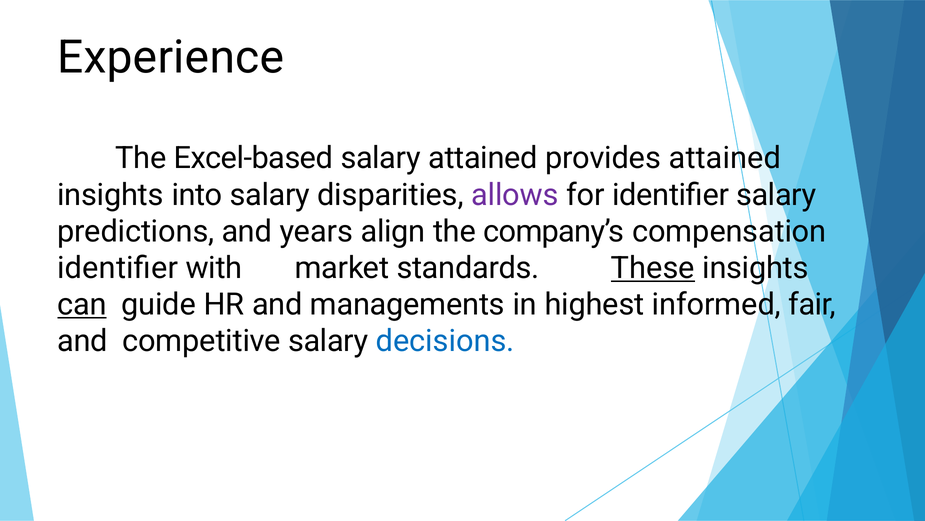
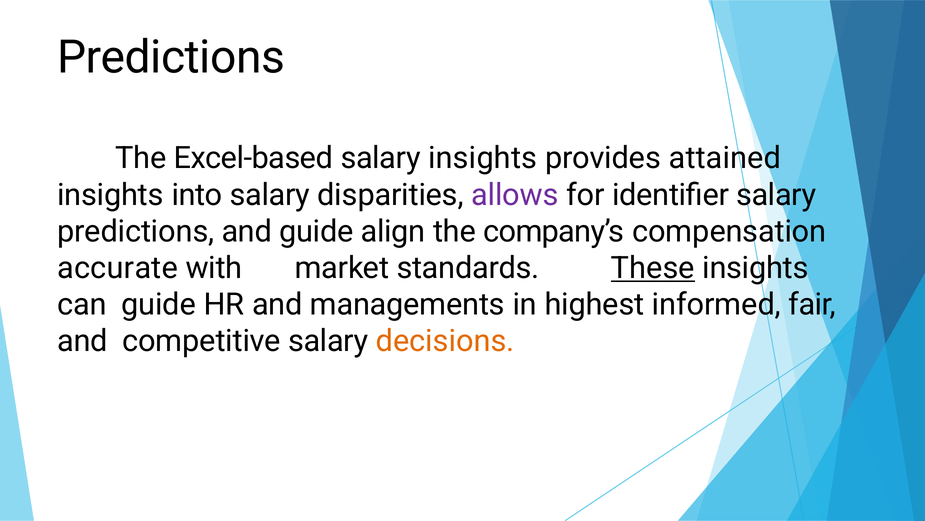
Experience: Experience -> Predictions (171, 58)
salary attained: attained -> insights (483, 158)
and years: years -> guide (316, 231)
identiﬁer: identiﬁer -> accurate (118, 268)
can underline: present -> none (82, 304)
decisions colour: blue -> orange (445, 341)
